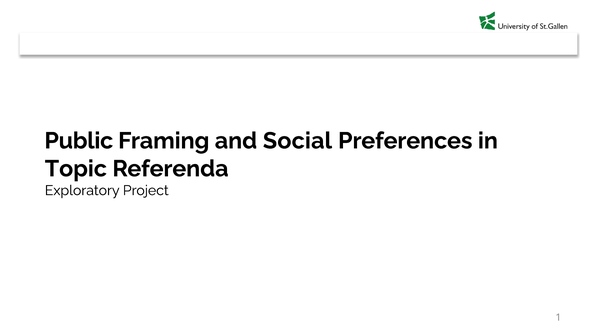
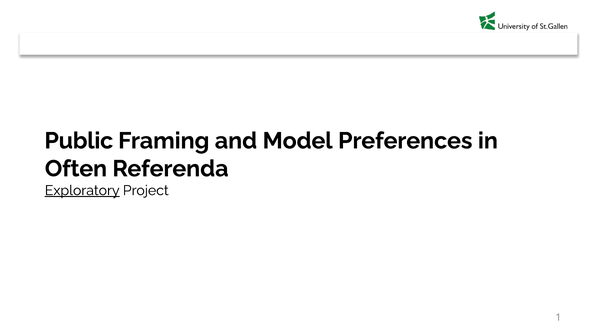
Social: Social -> Model (298, 141)
Topic: Topic -> Often (76, 169)
Exploratory underline: none -> present (82, 190)
